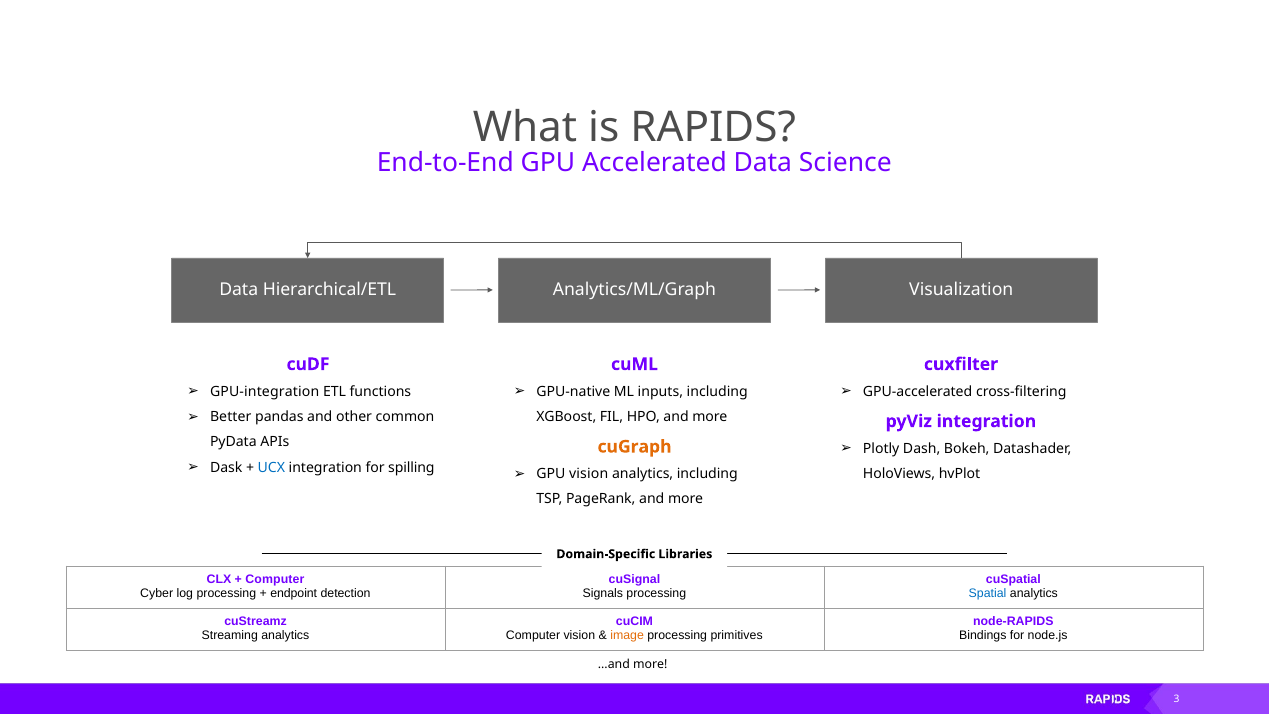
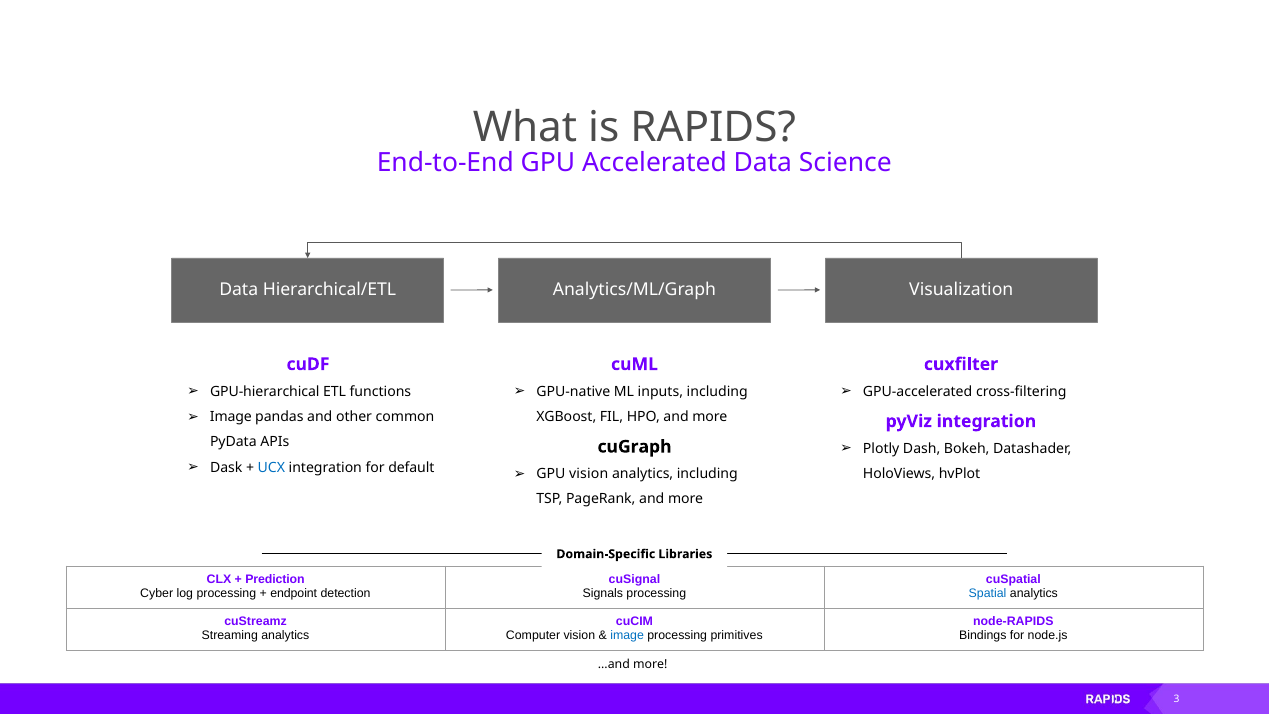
GPU-integration: GPU-integration -> GPU-hierarchical (265, 391)
Better: Better -> Image (231, 417)
cuGraph colour: orange -> black (634, 447)
spilling: spilling -> default (411, 467)
Computer: Computer -> Prediction (275, 579)
image colour: orange -> blue (627, 635)
